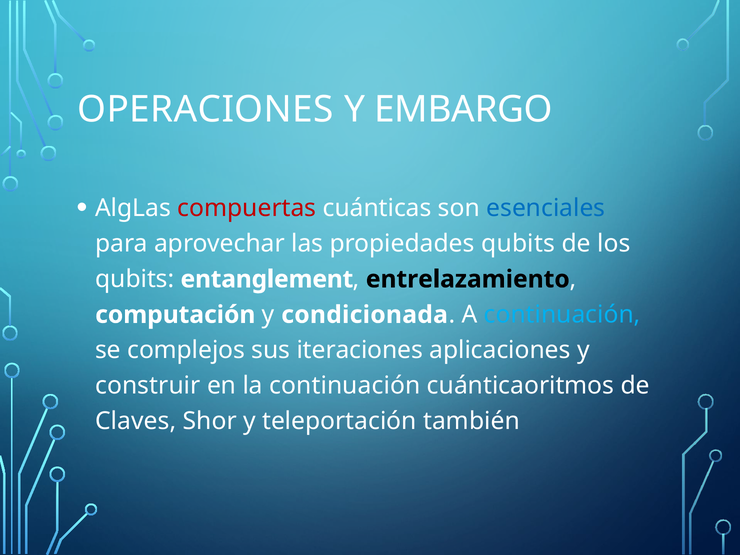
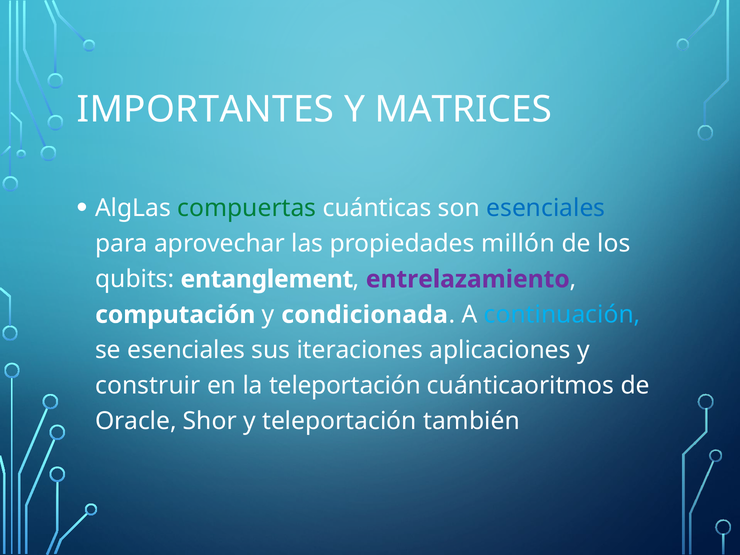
OPERACIONES: OPERACIONES -> IMPORTANTES (205, 110)
EMBARGO: EMBARGO -> MATRICES (463, 110)
compuertas colour: red -> green (247, 208)
propiedades qubits: qubits -> millón (518, 244)
entrelazamiento colour: black -> purple (468, 279)
se complejos: complejos -> esenciales (186, 350)
la continuación: continuación -> teleportación (345, 386)
Claves: Claves -> Oracle (136, 421)
